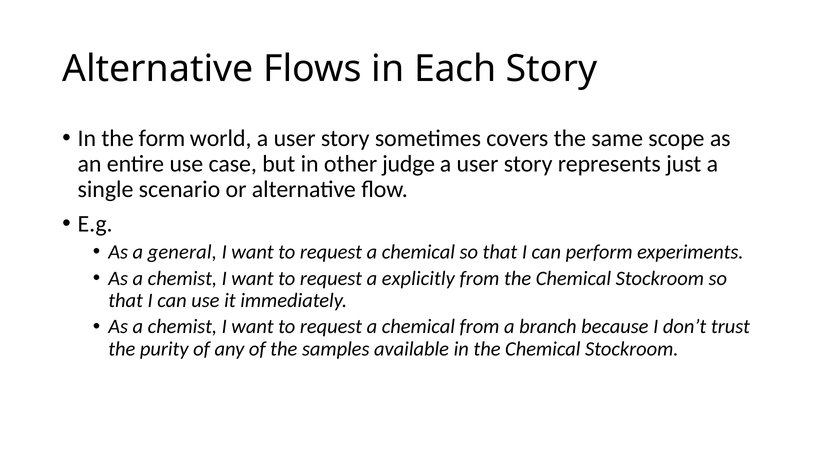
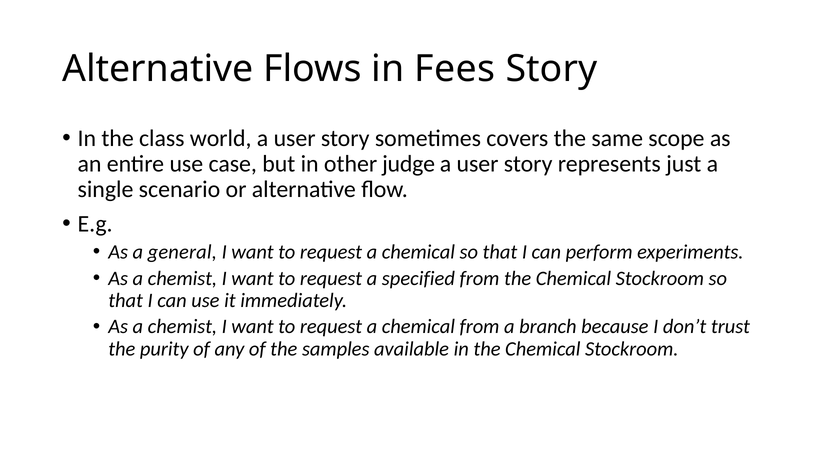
Each: Each -> Fees (455, 69)
form: form -> class (162, 138)
explicitly: explicitly -> specified (418, 278)
